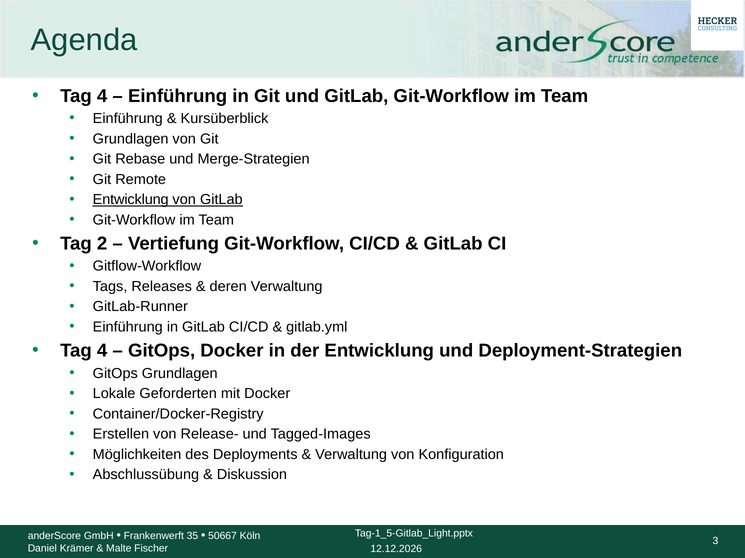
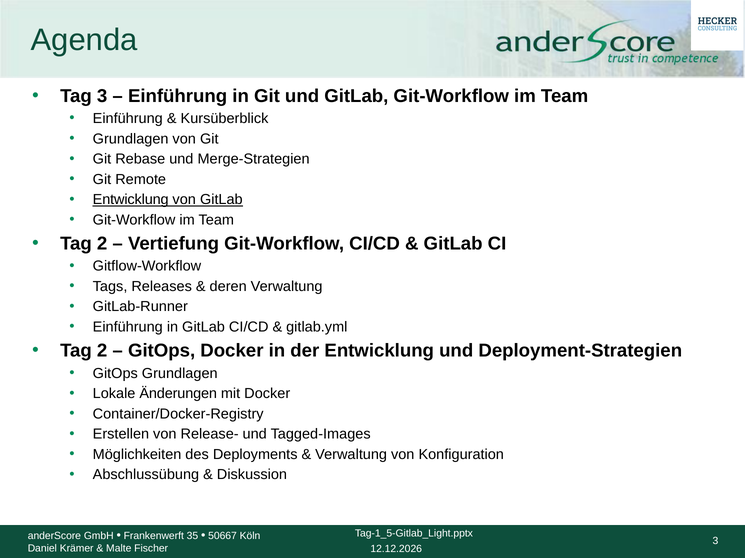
4: 4 -> 3 (102, 96)
4: 4 -> 2 (102, 351)
Geforderten: Geforderten -> Änderungen (178, 394)
